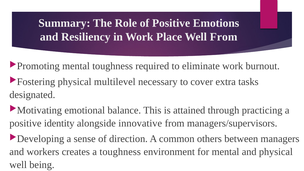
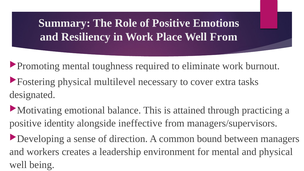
innovative: innovative -> ineffective (140, 123)
others: others -> bound (209, 139)
a toughness: toughness -> leadership (120, 152)
